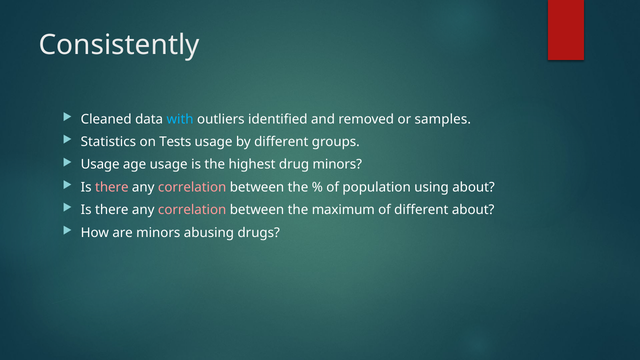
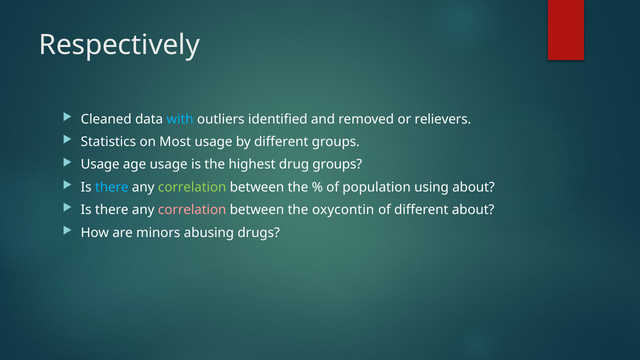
Consistently: Consistently -> Respectively (119, 45)
samples: samples -> relievers (443, 119)
Tests: Tests -> Most (175, 142)
drug minors: minors -> groups (337, 165)
there colour: pink -> light blue (112, 187)
correlation colour: pink -> light green (192, 187)
maximum: maximum -> oxycontin (343, 210)
